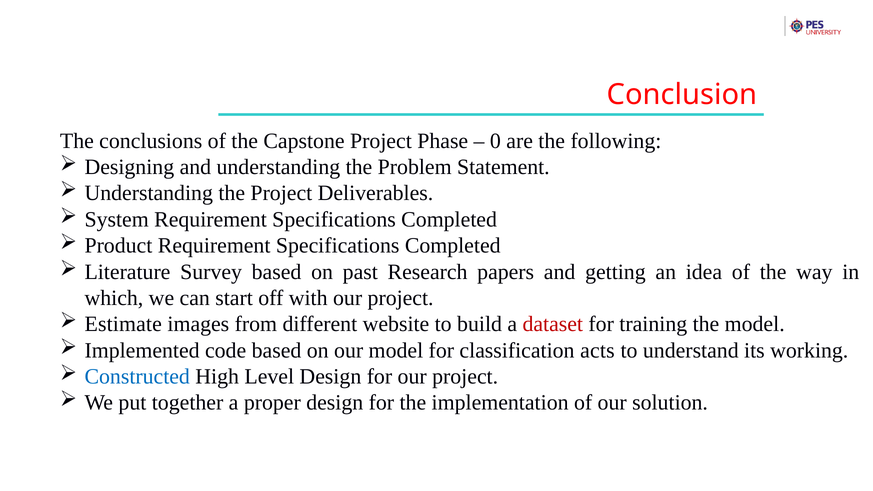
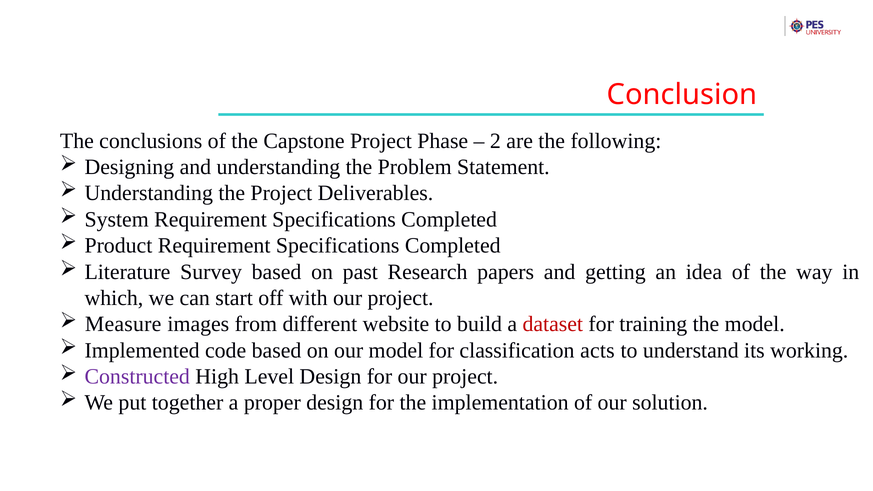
0: 0 -> 2 (495, 141)
Estimate: Estimate -> Measure (123, 324)
Constructed colour: blue -> purple (137, 377)
